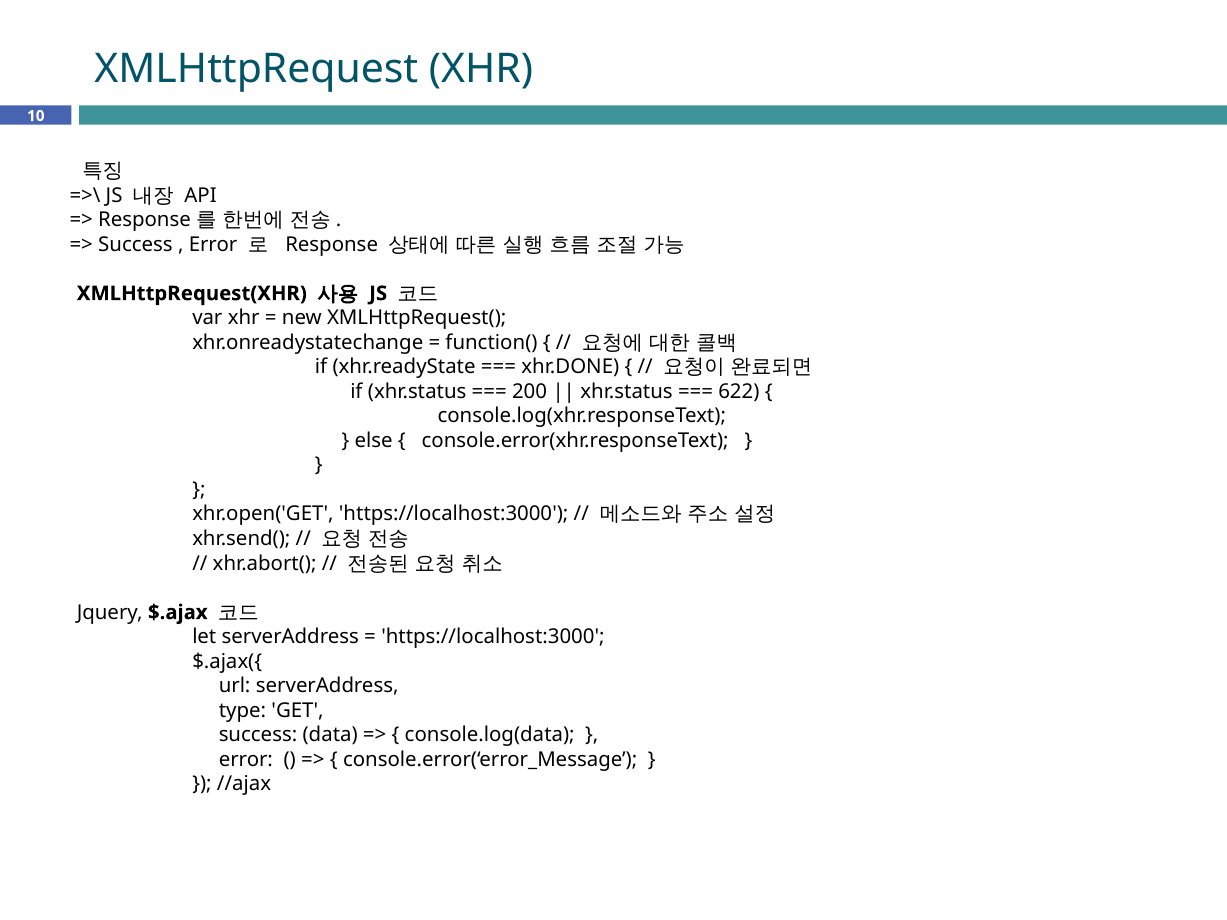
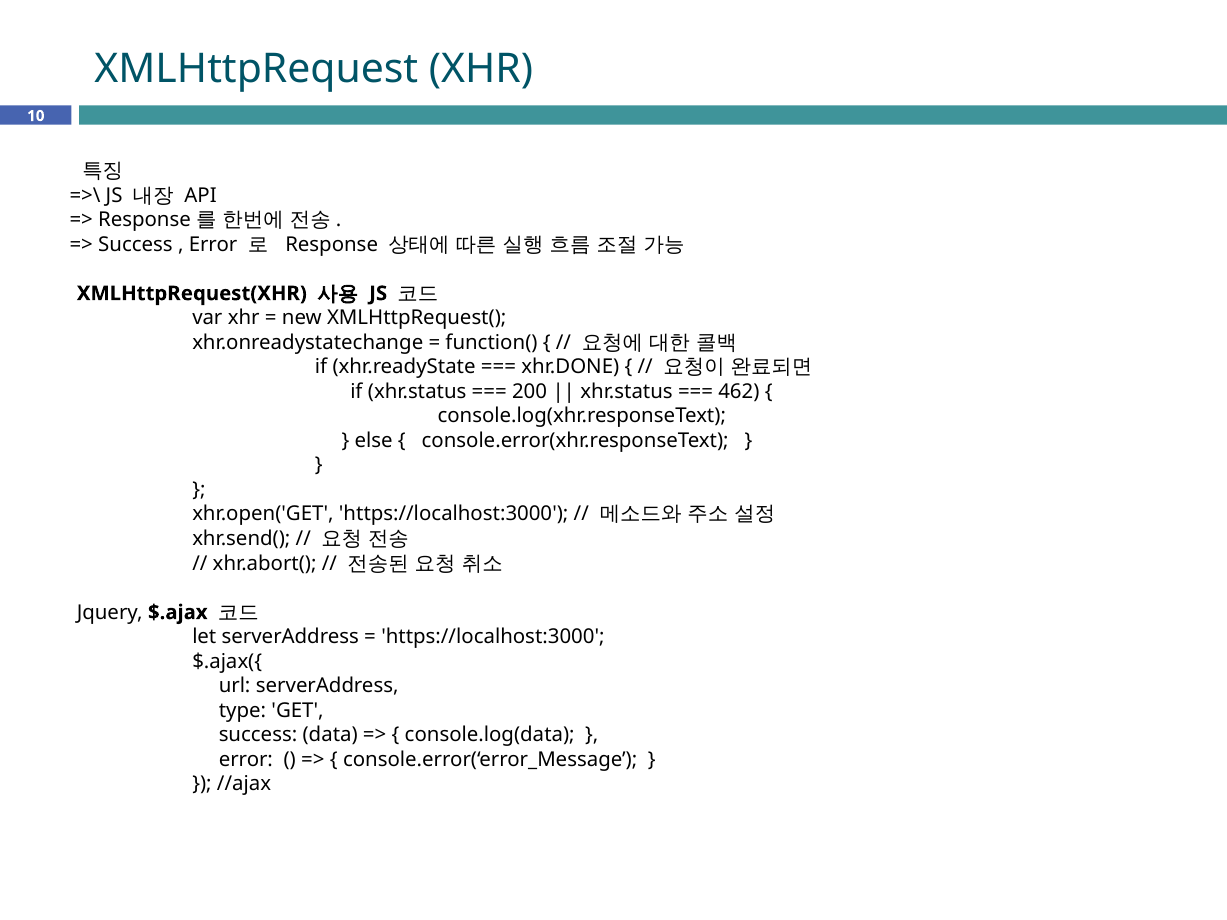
622: 622 -> 462 (739, 392)
